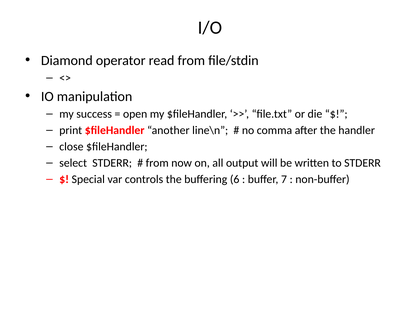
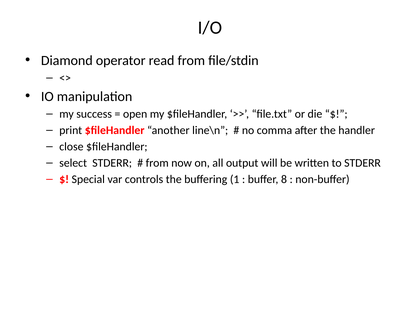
6: 6 -> 1 (235, 179)
7: 7 -> 8 (284, 179)
